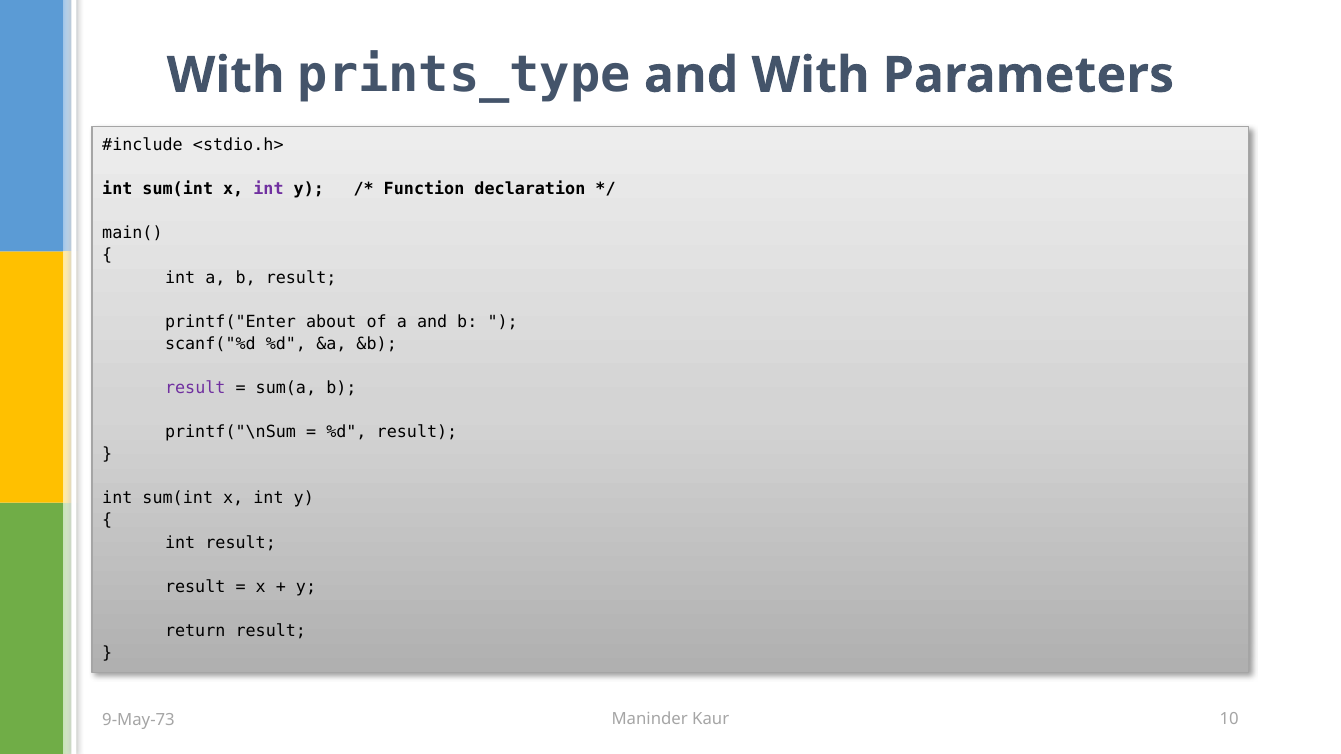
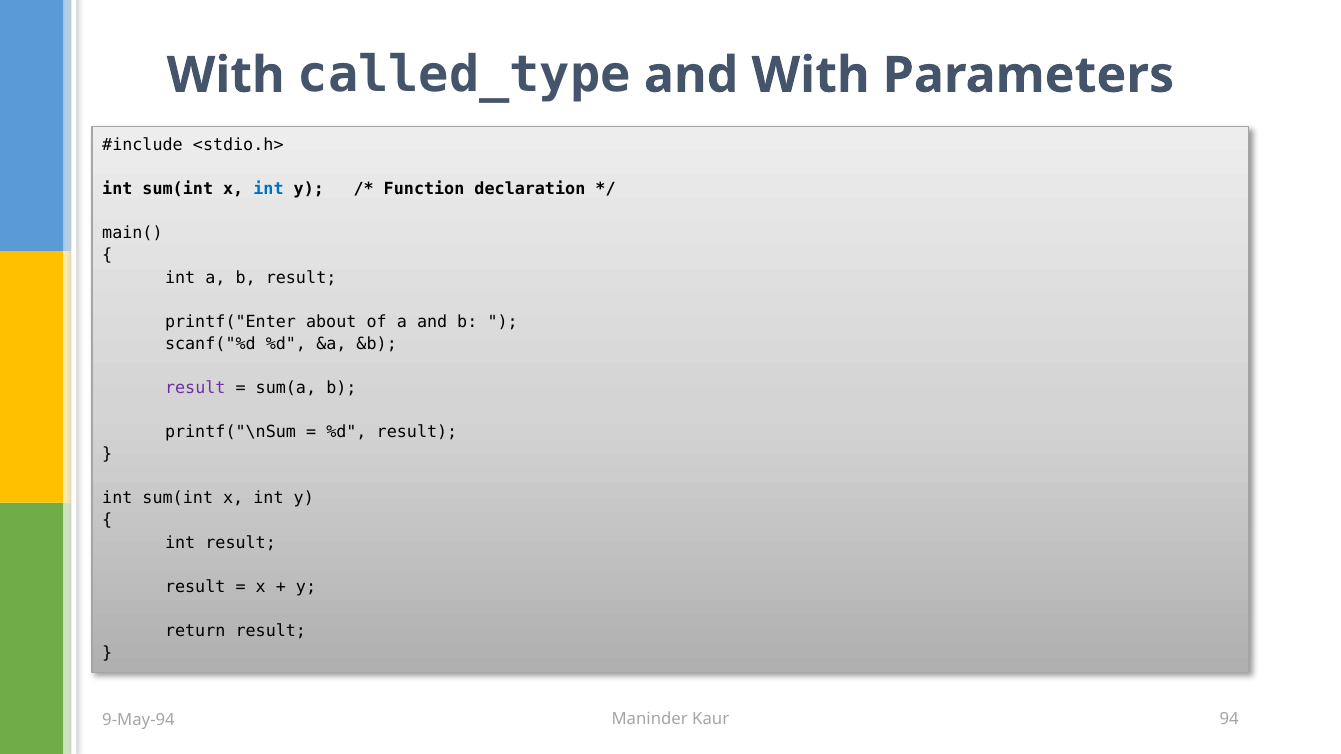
prints_type: prints_type -> called_type (464, 75)
int colour: purple -> blue (269, 189)
10: 10 -> 94 (1229, 719)
9-May-73: 9-May-73 -> 9-May-94 (139, 720)
